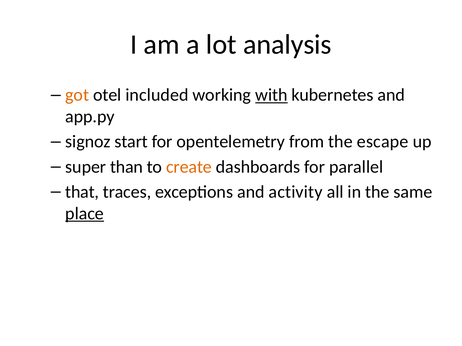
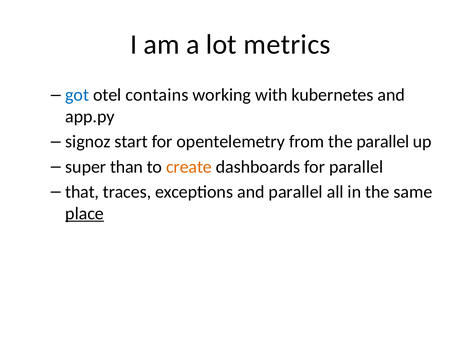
analysis: analysis -> metrics (287, 45)
got colour: orange -> blue (77, 95)
included: included -> contains (157, 95)
with underline: present -> none (271, 95)
the escape: escape -> parallel (383, 142)
and activity: activity -> parallel (296, 192)
